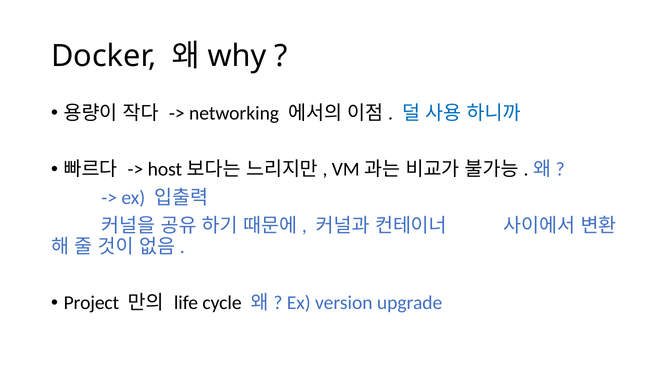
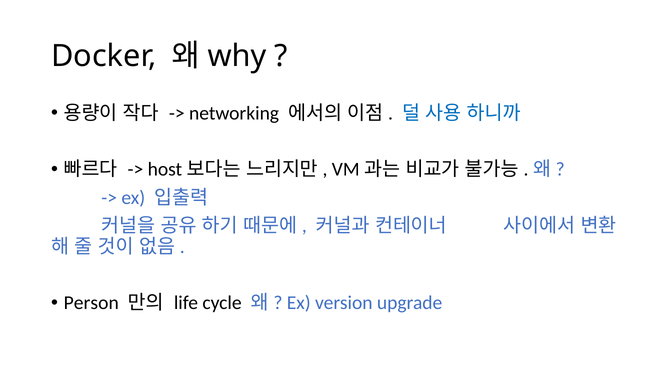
Project: Project -> Person (91, 303)
